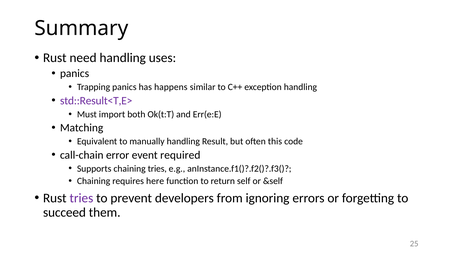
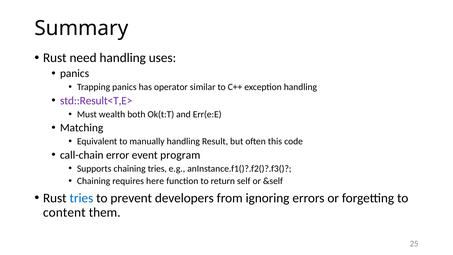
happens: happens -> operator (171, 87)
import: import -> wealth (112, 114)
required: required -> program (180, 155)
tries colour: purple -> blue (81, 198)
succeed: succeed -> content (64, 212)
